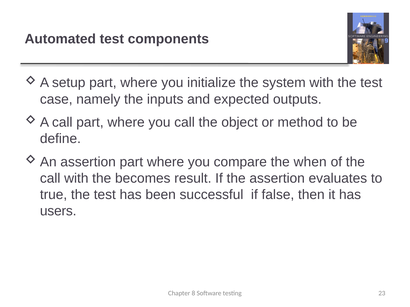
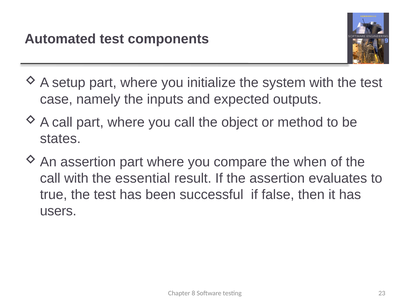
define: define -> states (60, 139)
becomes: becomes -> essential (143, 179)
